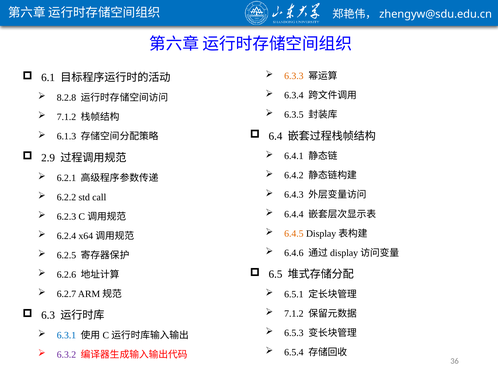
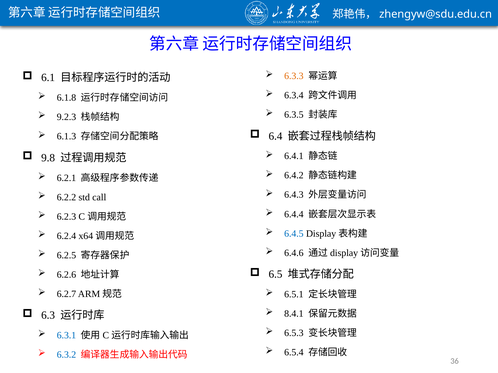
8.2.8: 8.2.8 -> 6.1.8 (66, 98)
7.1.2: 7.1.2 -> 9.2.3 (66, 117)
2.9: 2.9 -> 9.8 (48, 158)
6.4.5 colour: orange -> blue (294, 234)
7.1.2: 7.1.2 -> 8.4.1 (294, 314)
6.3.2 colour: purple -> blue (66, 355)
